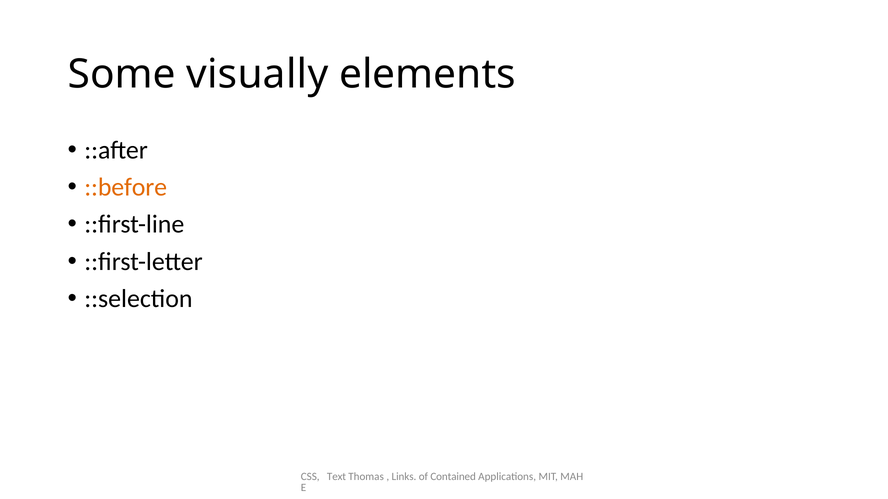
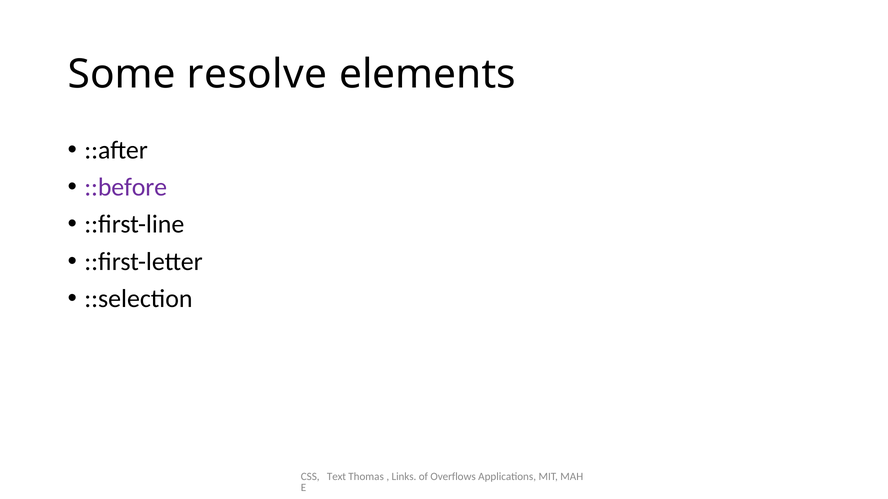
visually: visually -> resolve (257, 75)
::before colour: orange -> purple (126, 187)
Contained: Contained -> Overflows (453, 477)
